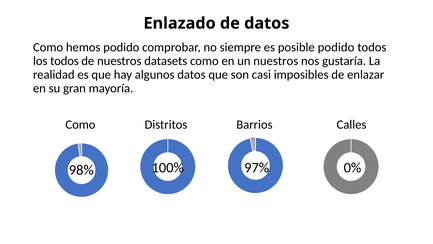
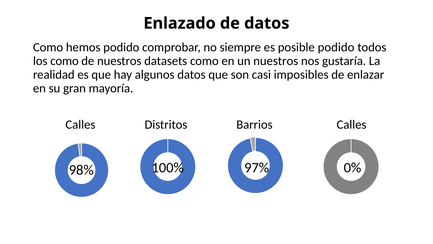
los todos: todos -> como (64, 61)
Como: Como -> Calles (80, 124)
